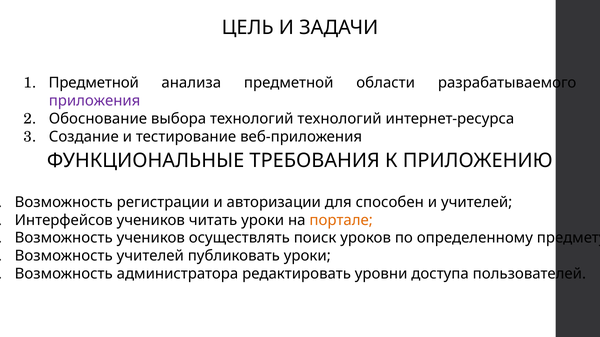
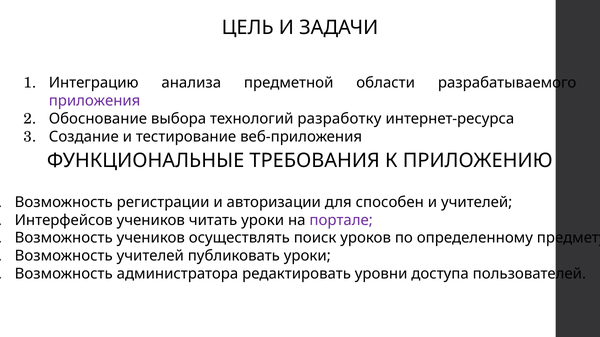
Предметной: Предметной -> Интеграцию (94, 83)
технологий технологий: технологий -> разработку (339, 119)
портале colour: orange -> purple (341, 220)
